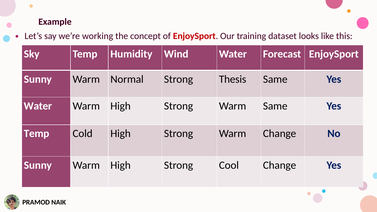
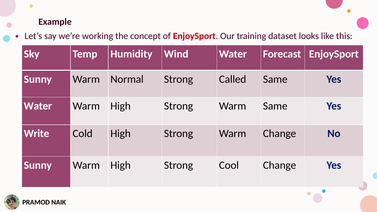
Thesis: Thesis -> Called (233, 79)
Temp: Temp -> Write (36, 134)
